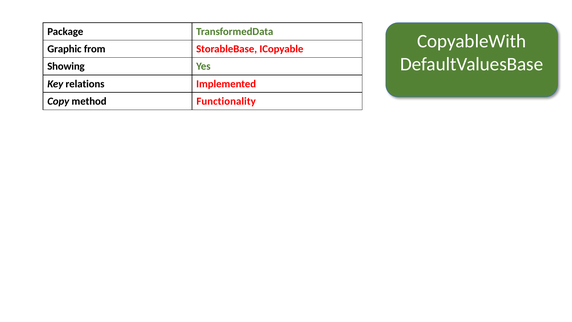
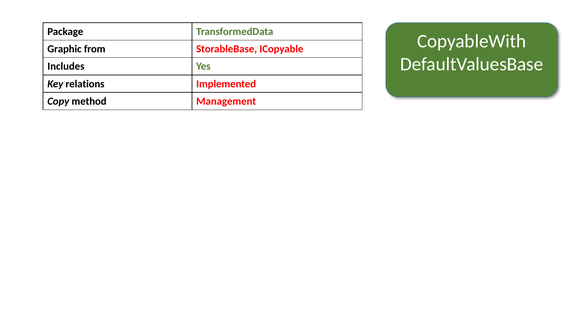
Showing: Showing -> Includes (66, 66)
Functionality: Functionality -> Management (226, 101)
